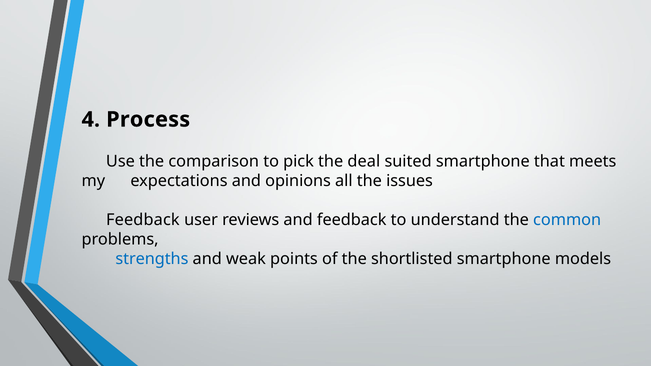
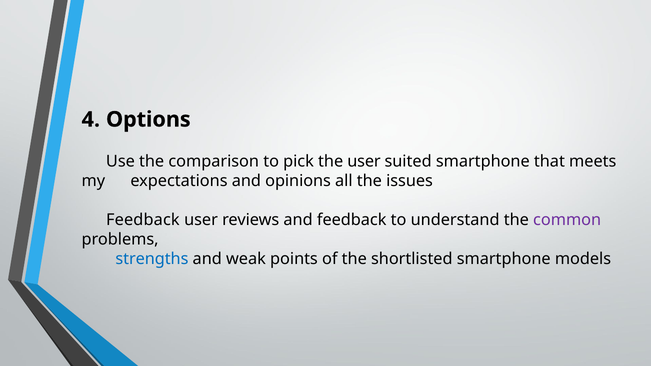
Process: Process -> Options (148, 120)
the deal: deal -> user (364, 161)
common colour: blue -> purple (567, 220)
